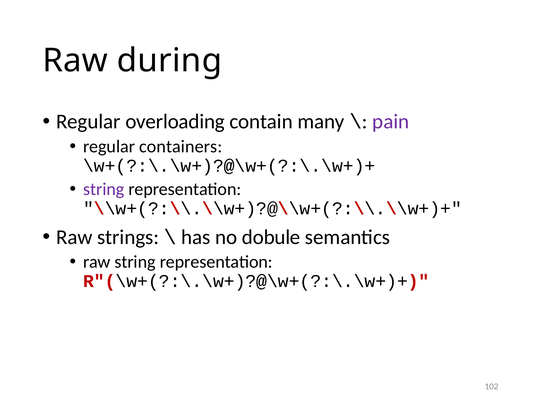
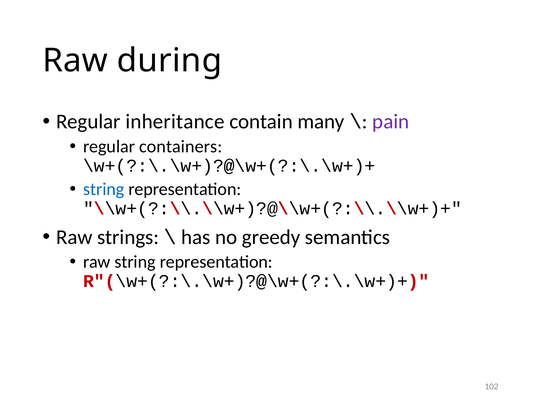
overloading: overloading -> inheritance (175, 122)
string colour: purple -> blue (104, 190)
dobule: dobule -> greedy (271, 238)
